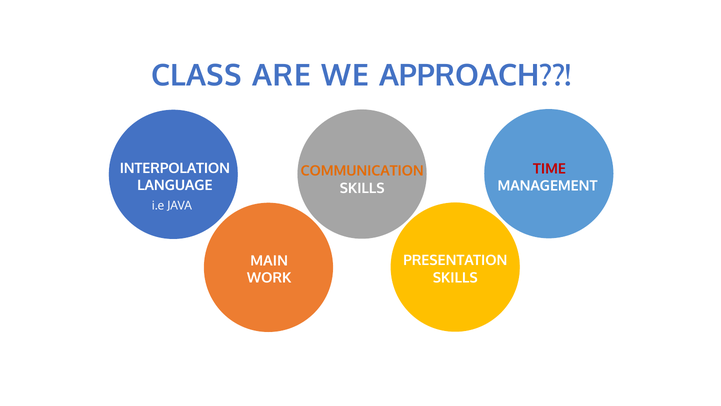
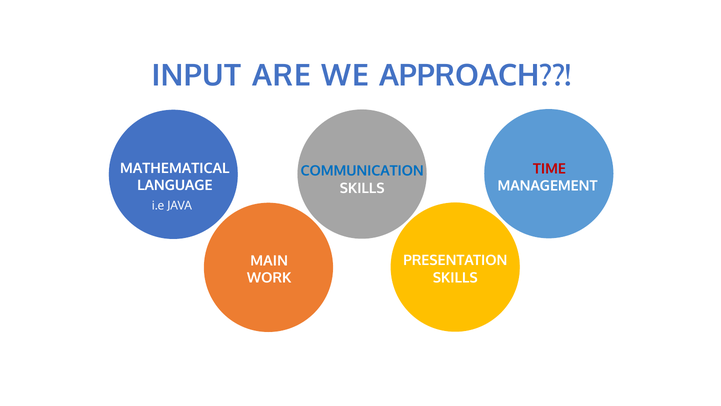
CLASS: CLASS -> INPUT (196, 75)
INTERPOLATION: INTERPOLATION -> MATHEMATICAL (175, 168)
COMMUNICATION colour: orange -> blue (362, 171)
